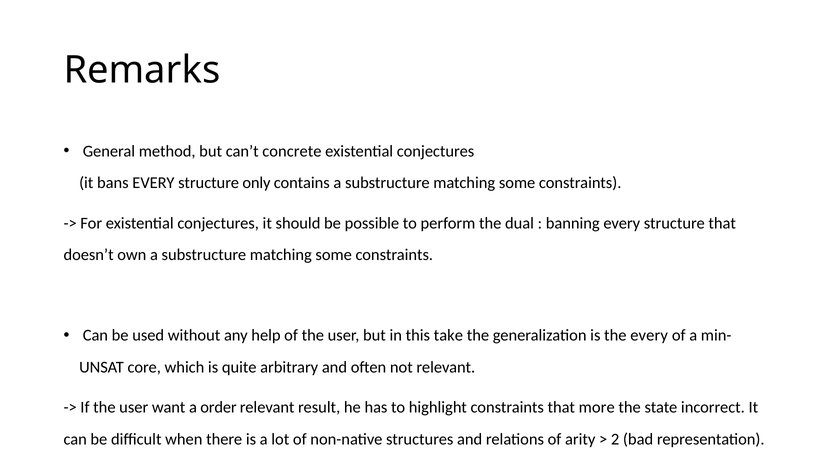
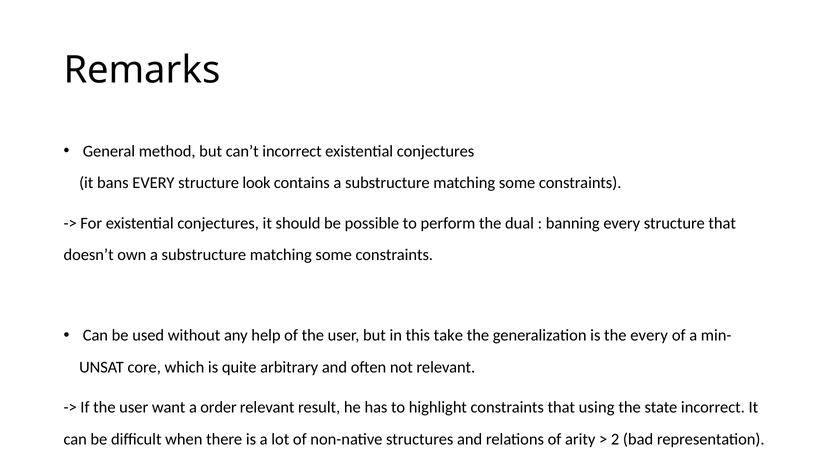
can’t concrete: concrete -> incorrect (292, 151)
only: only -> look (256, 183)
more: more -> using (597, 407)
